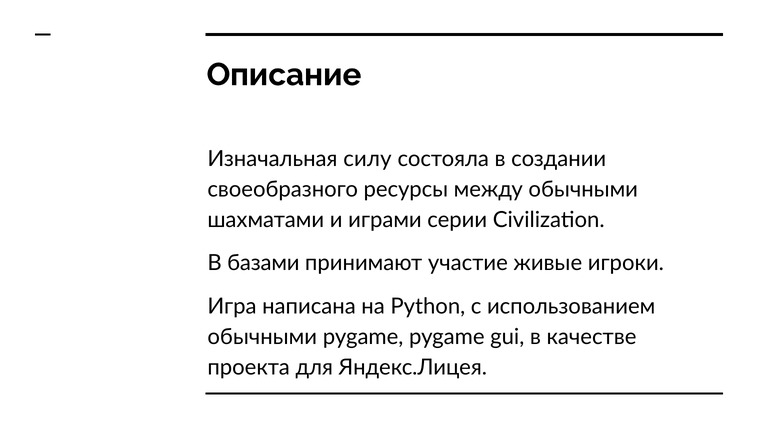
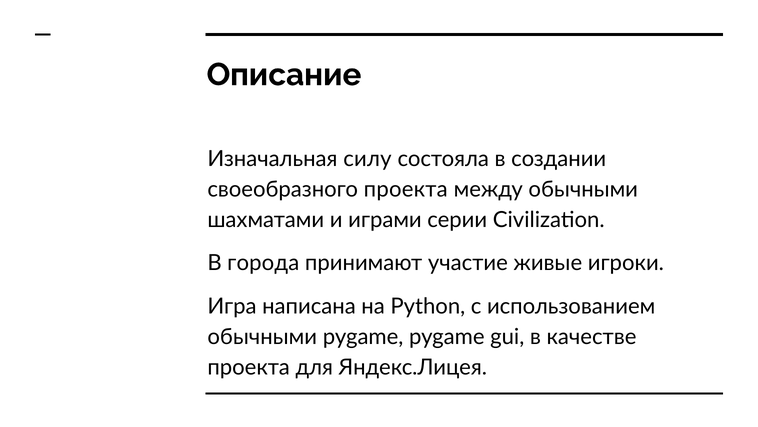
своеобразного ресурсы: ресурсы -> проекта (406, 189)
базами: базами -> города (263, 263)
